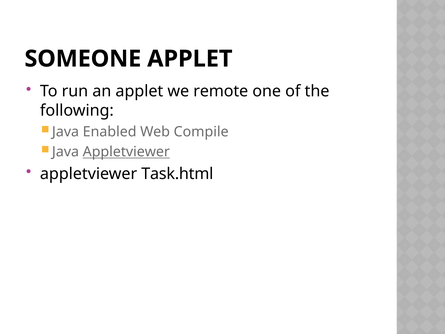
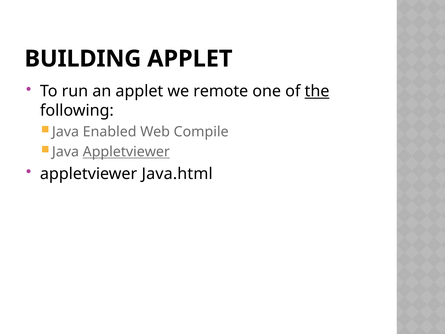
SOMEONE: SOMEONE -> BUILDING (83, 59)
the underline: none -> present (317, 91)
Task.html: Task.html -> Java.html (177, 174)
